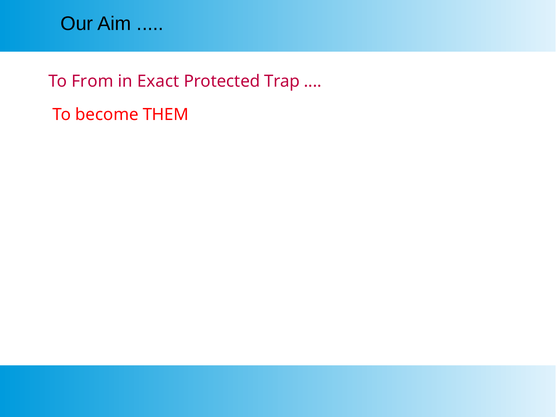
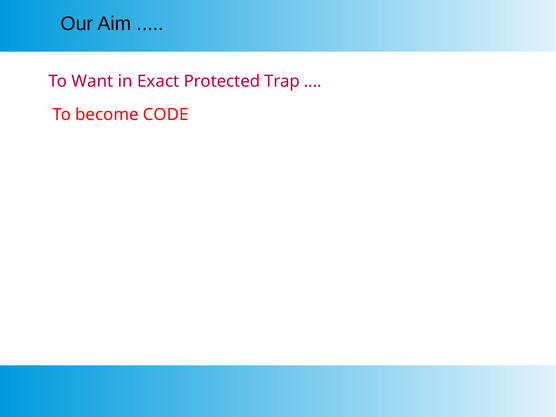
From: From -> Want (92, 81)
THEM: THEM -> CODE (166, 114)
